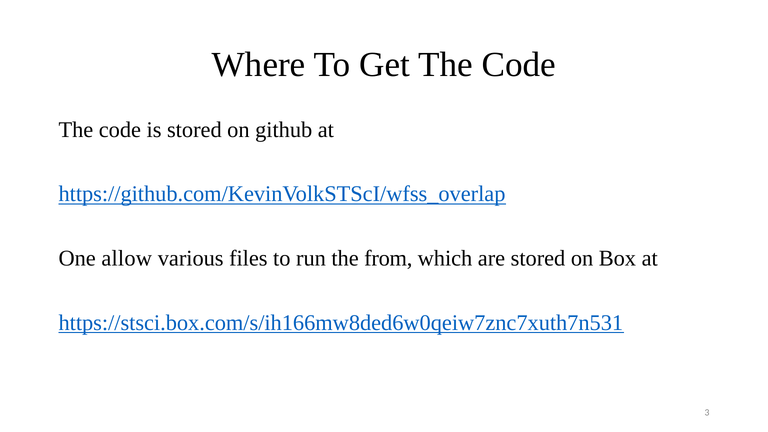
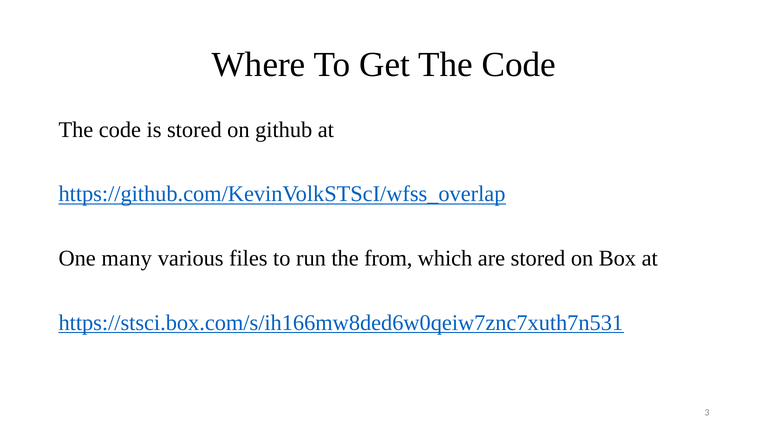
allow: allow -> many (127, 258)
